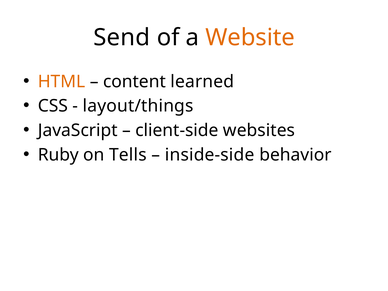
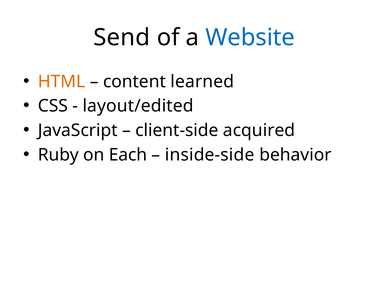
Website colour: orange -> blue (250, 38)
layout/things: layout/things -> layout/edited (138, 106)
websites: websites -> acquired (259, 130)
Tells: Tells -> Each (128, 155)
